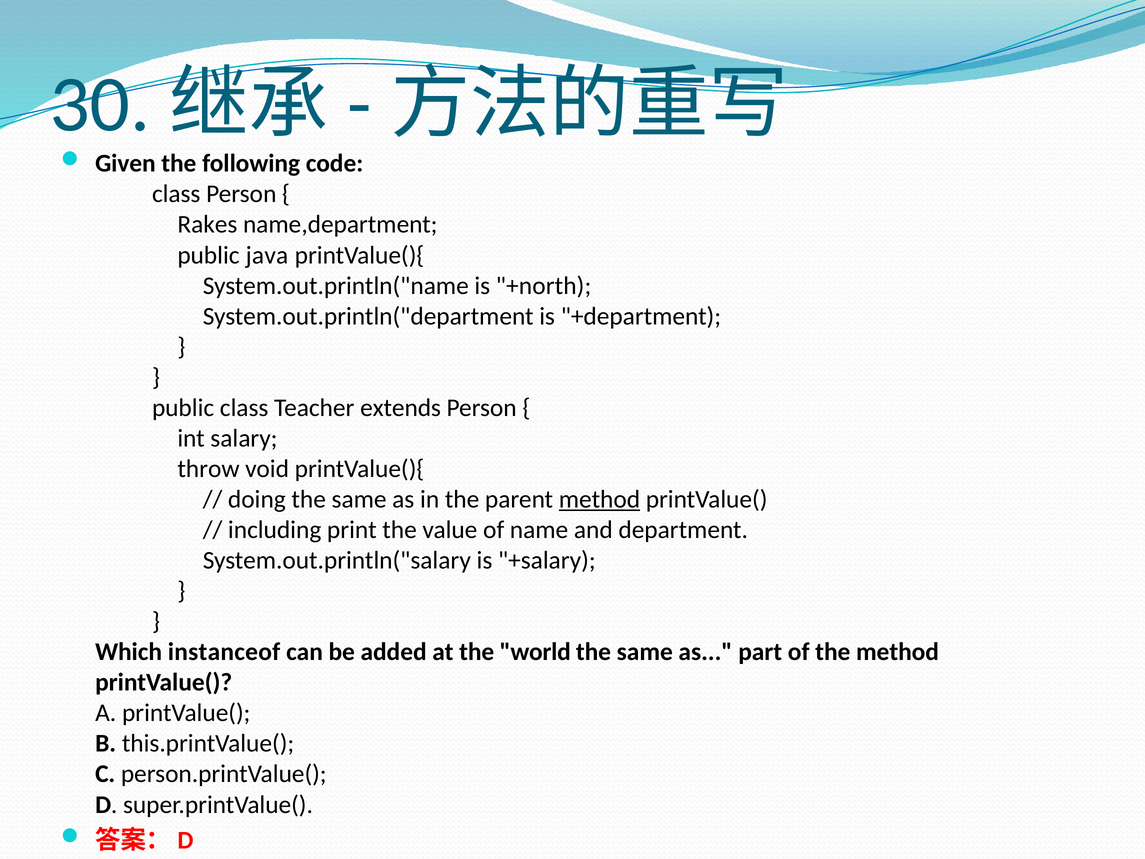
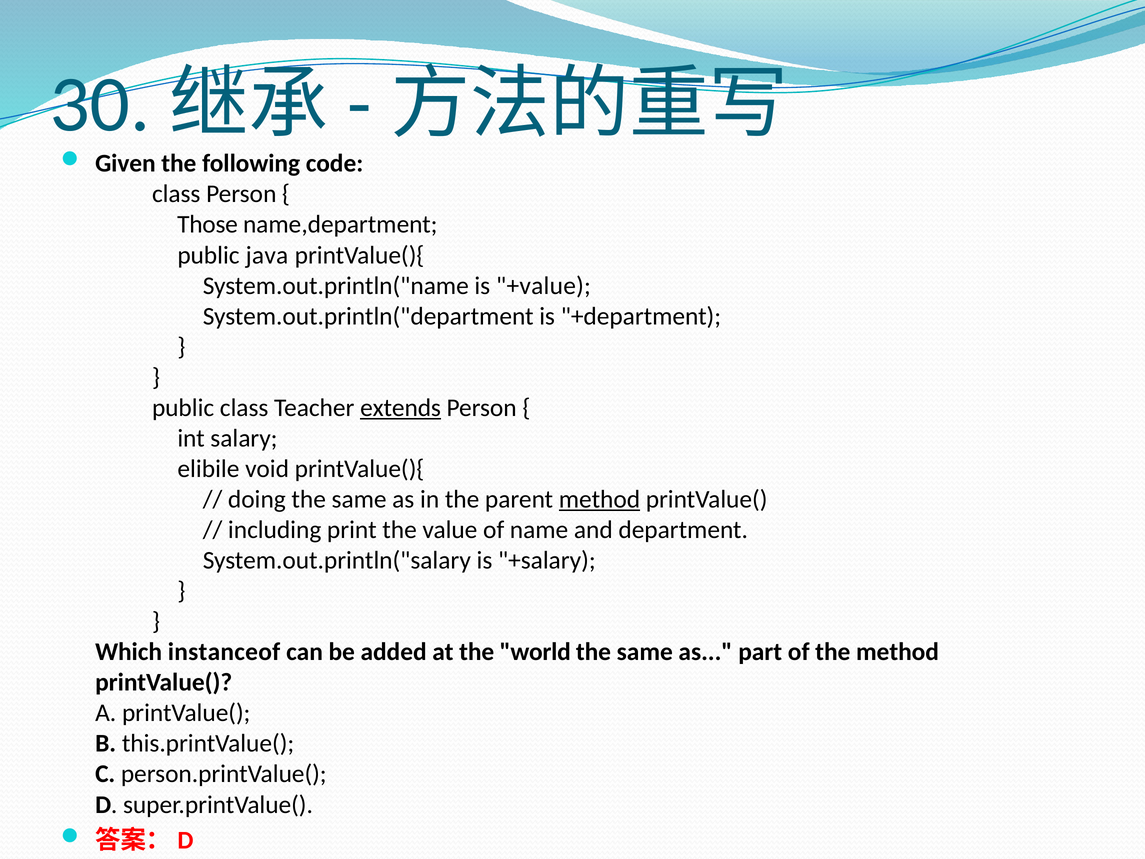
Rakes: Rakes -> Those (207, 225)
+north: +north -> +value (544, 286)
extends underline: none -> present (401, 408)
throw: throw -> elibile (208, 469)
